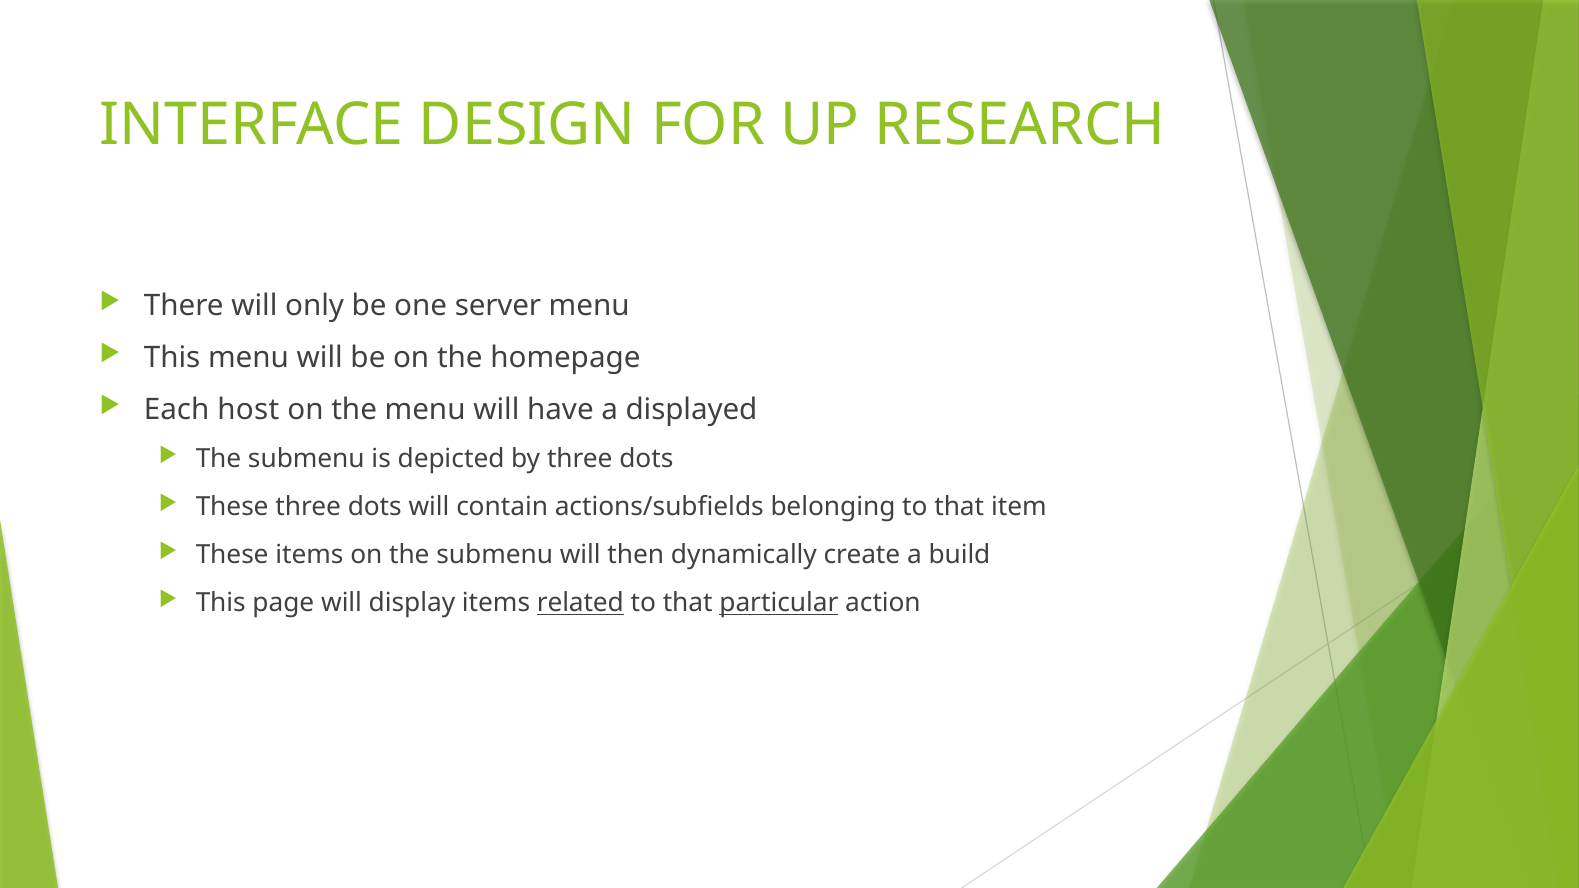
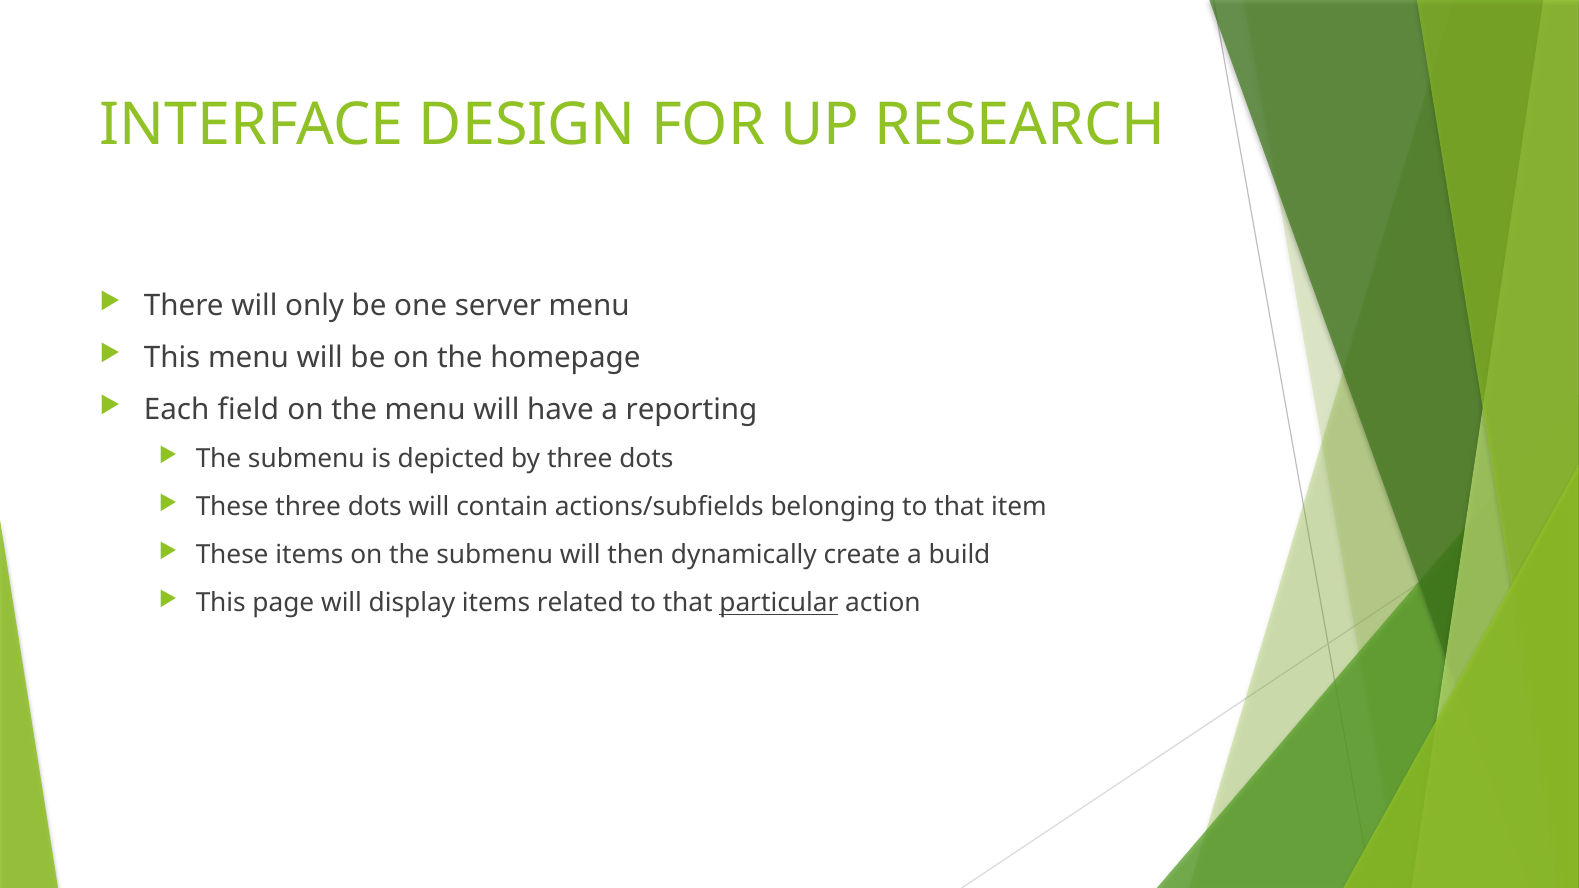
host: host -> field (248, 410)
displayed: displayed -> reporting (691, 410)
related underline: present -> none (580, 603)
